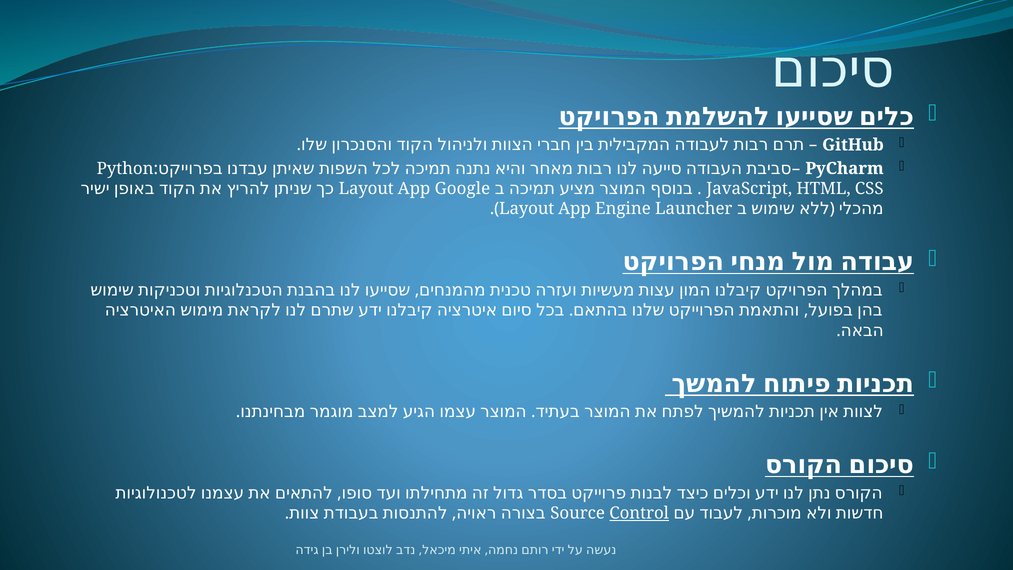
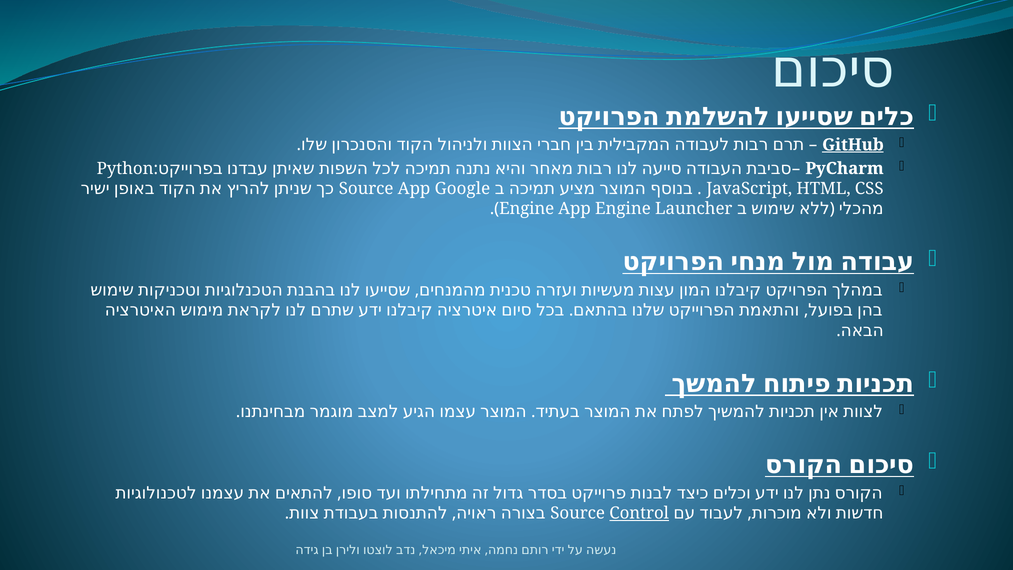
GitHub underline: none -> present (853, 145)
Layout: Layout -> Source (366, 189)
Layout: Layout -> Engine (527, 209)
